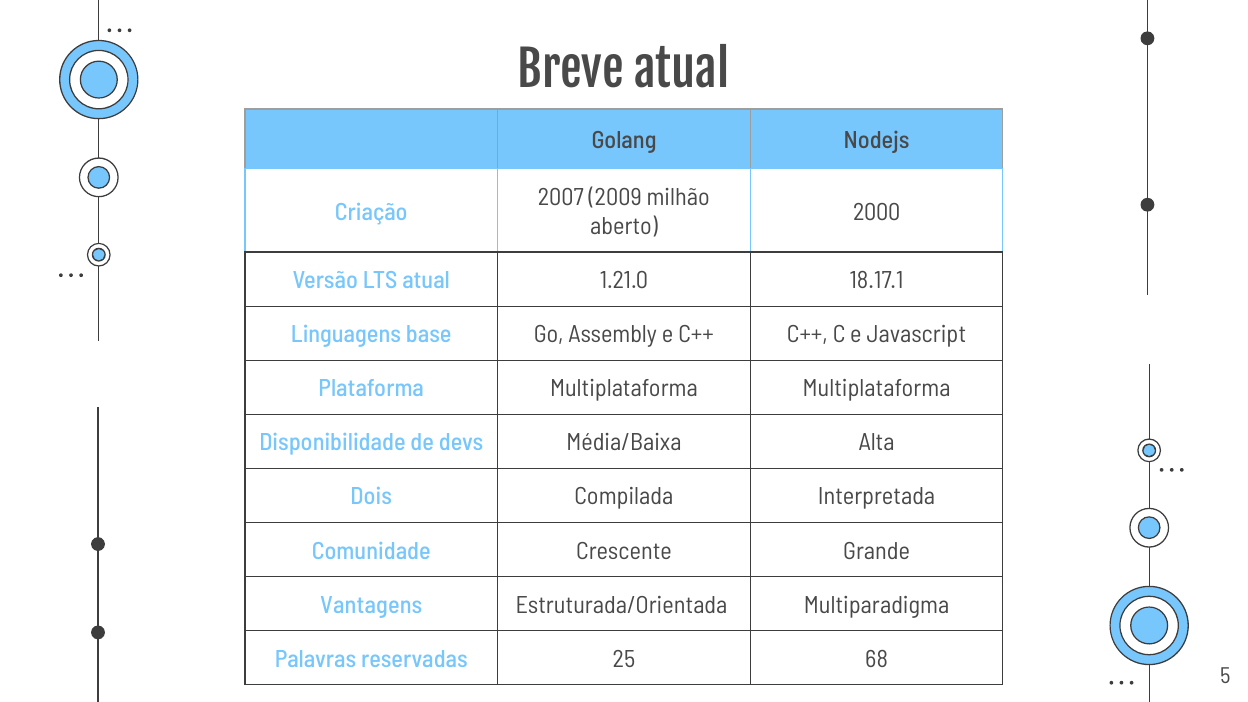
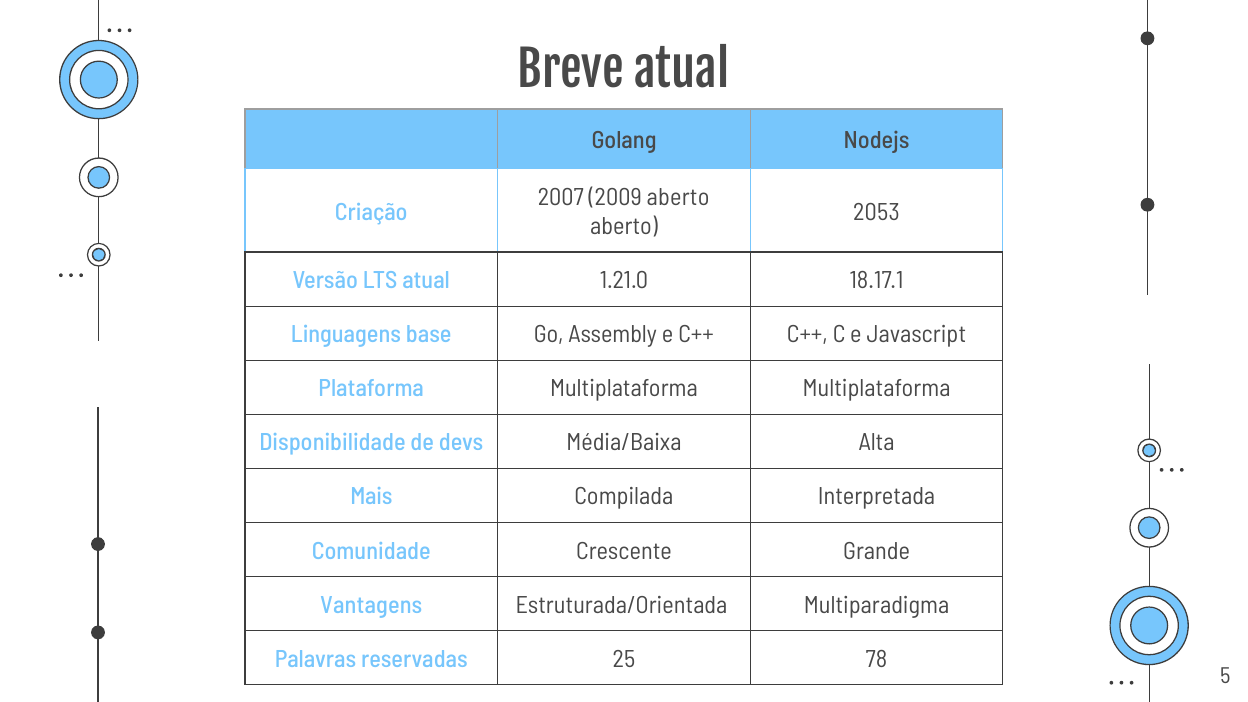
2009 milhão: milhão -> aberto (678, 198)
2000: 2000 -> 2053 (876, 212)
Dois: Dois -> Mais (371, 497)
68: 68 -> 78 (877, 659)
